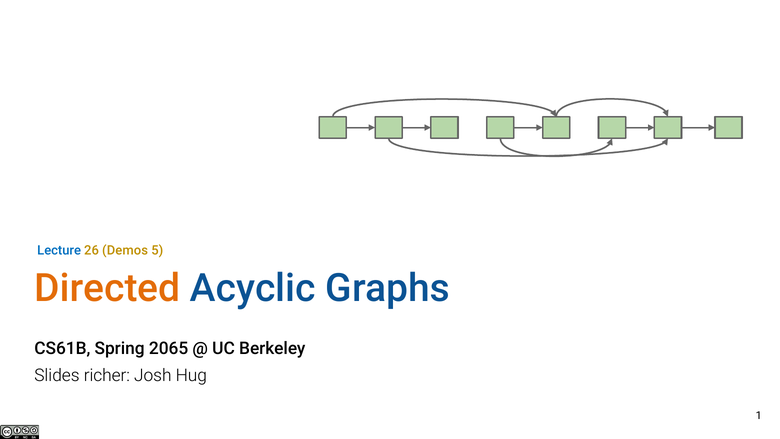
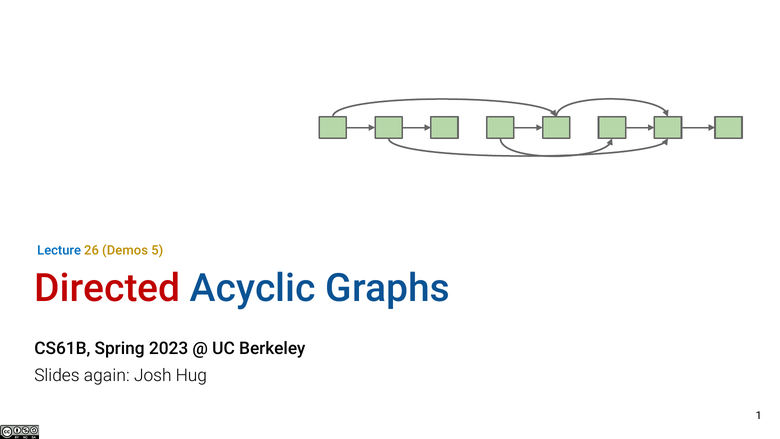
Directed colour: orange -> red (107, 288)
2065: 2065 -> 2023 (169, 348)
richer: richer -> again (107, 376)
